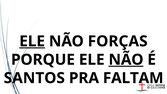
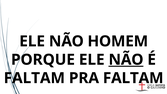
ELE underline: present -> none (32, 41)
FORÇAS: FORÇAS -> HOMEM (118, 41)
SANTOS: SANTOS -> FALTAM (34, 78)
